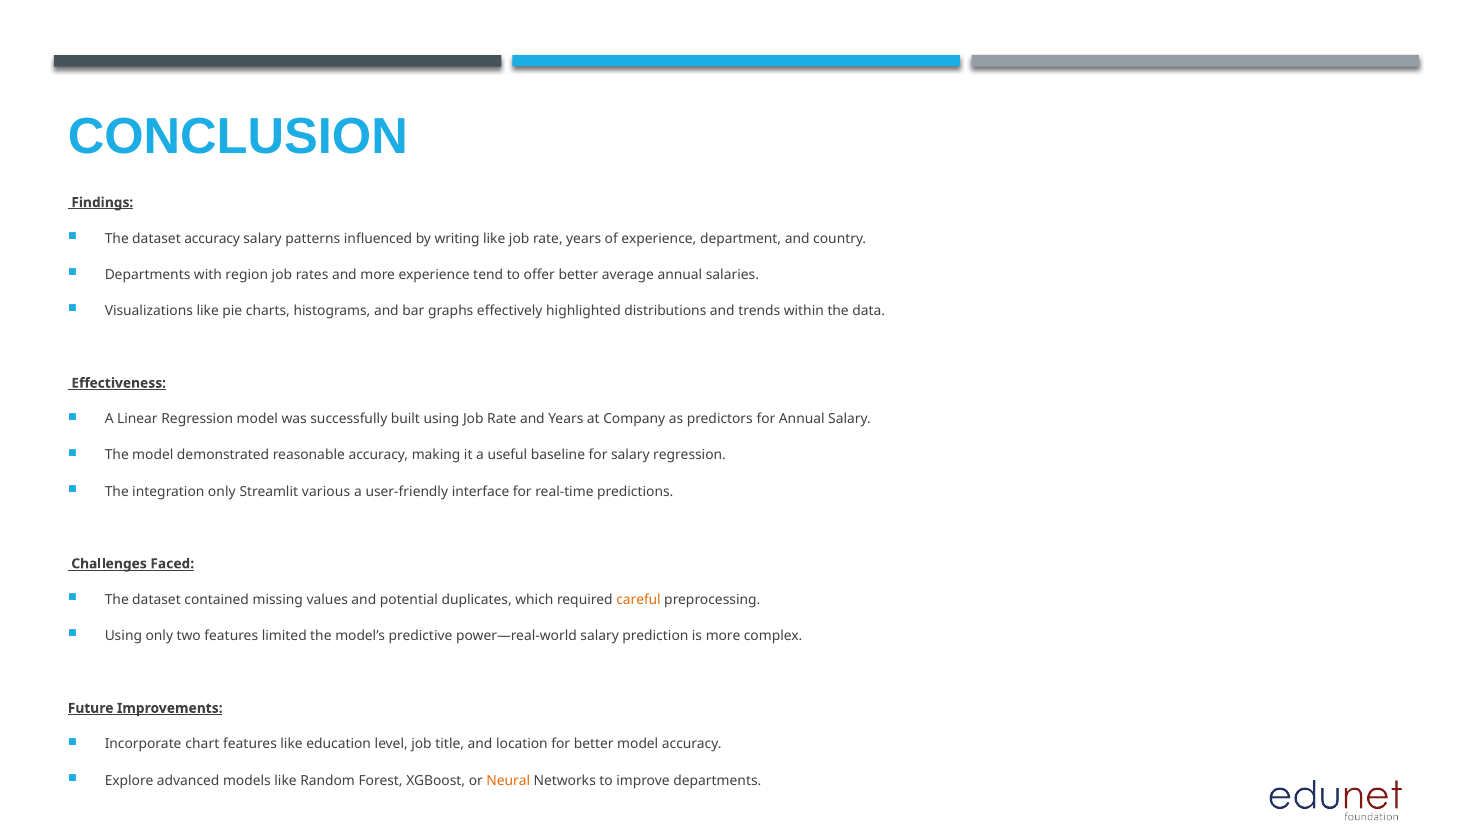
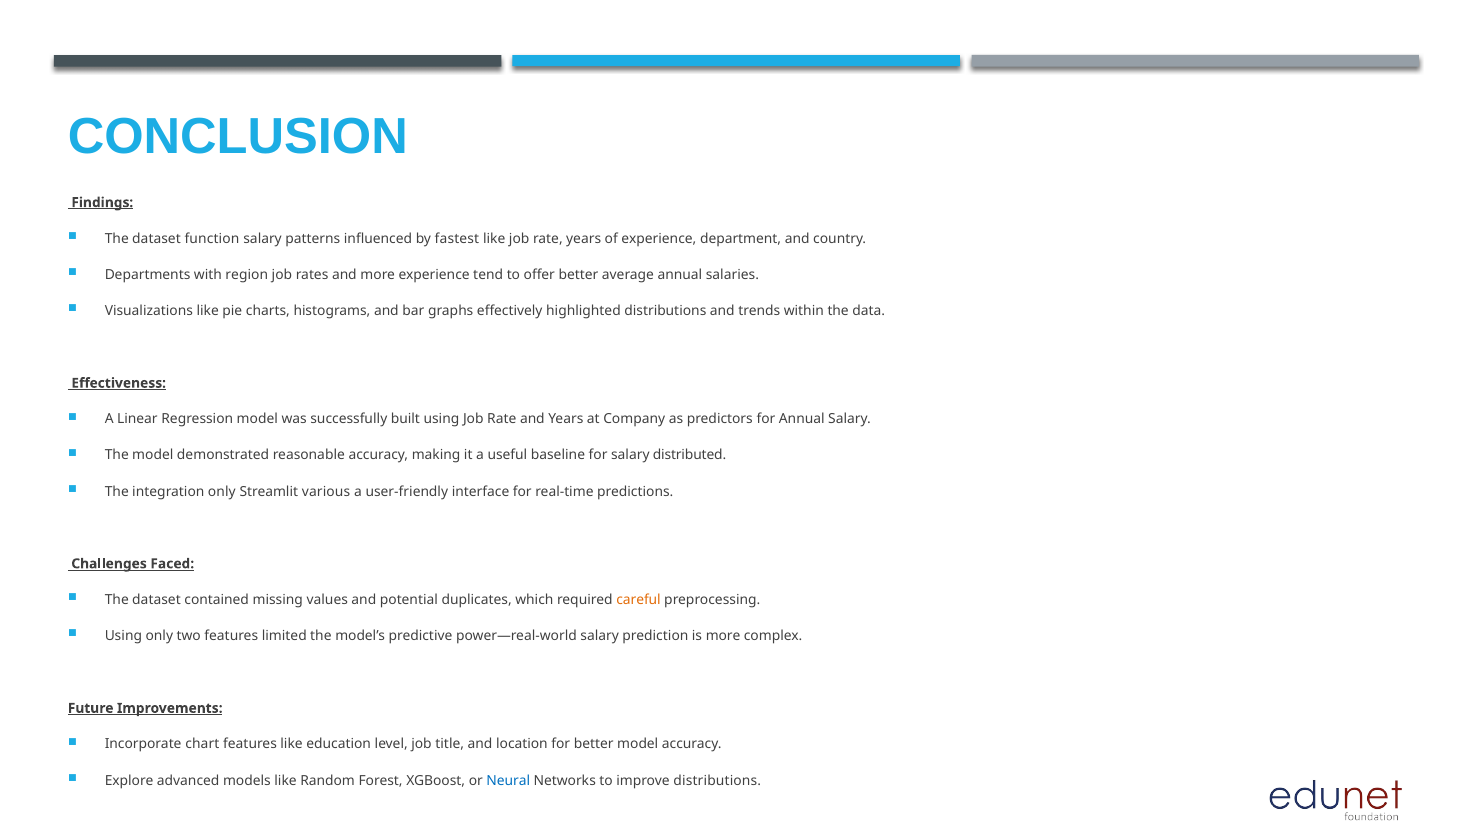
dataset accuracy: accuracy -> function (212, 239)
writing: writing -> fastest (457, 239)
salary regression: regression -> distributed (690, 455)
Neural colour: orange -> blue (508, 780)
improve departments: departments -> distributions (717, 780)
